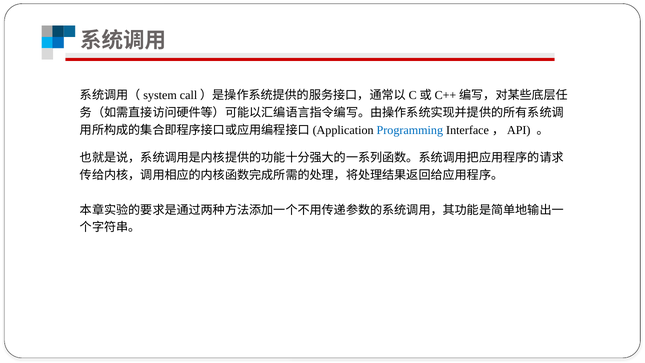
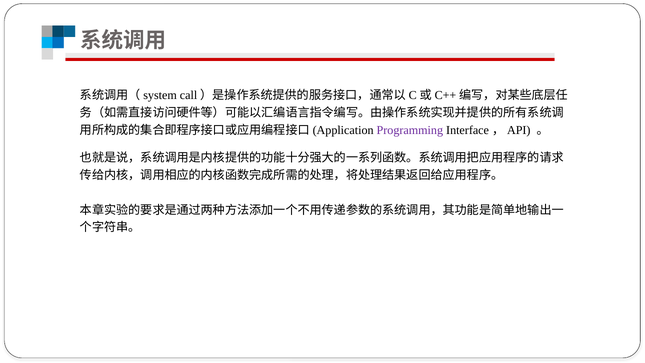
Programming colour: blue -> purple (410, 130)
